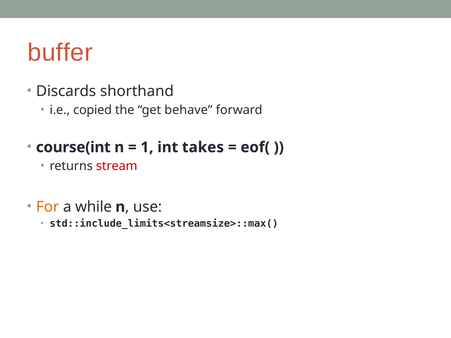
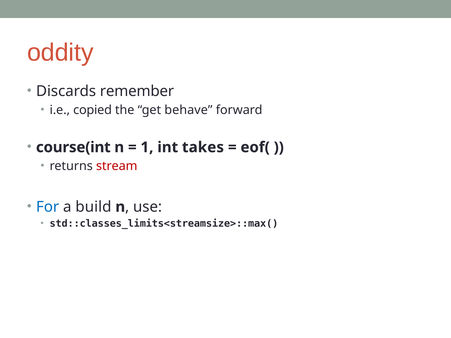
buffer: buffer -> oddity (60, 52)
shorthand: shorthand -> remember (137, 91)
For colour: orange -> blue (48, 207)
while: while -> build (93, 207)
std::include_limits<streamsize>::max(: std::include_limits<streamsize>::max( -> std::classes_limits<streamsize>::max( (164, 224)
